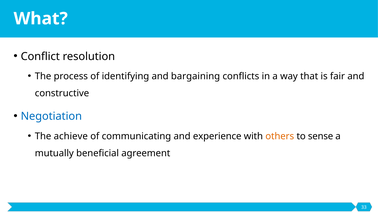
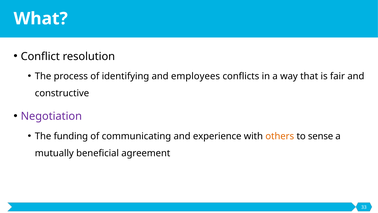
bargaining: bargaining -> employees (196, 76)
Negotiation colour: blue -> purple (51, 116)
achieve: achieve -> funding (71, 136)
